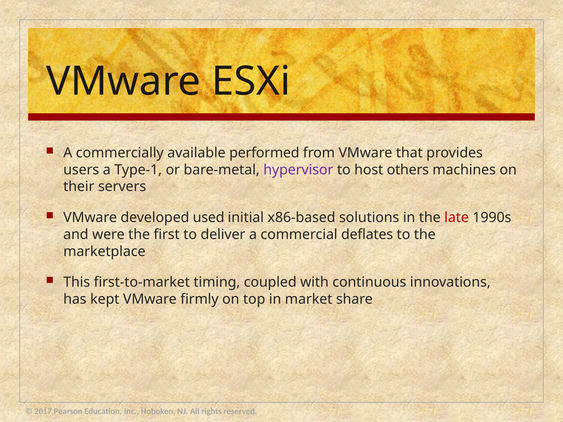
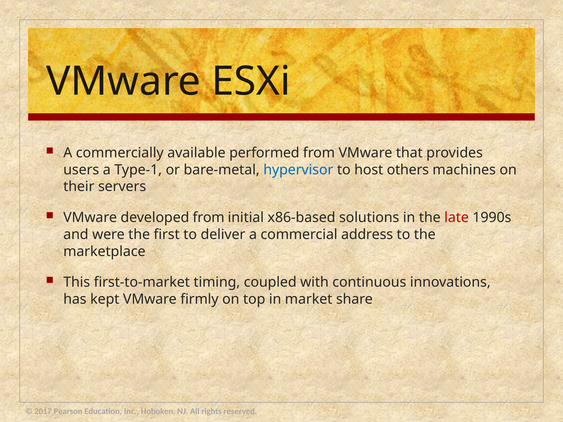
hypervisor colour: purple -> blue (298, 170)
developed used: used -> from (209, 218)
deflates: deflates -> address (367, 235)
